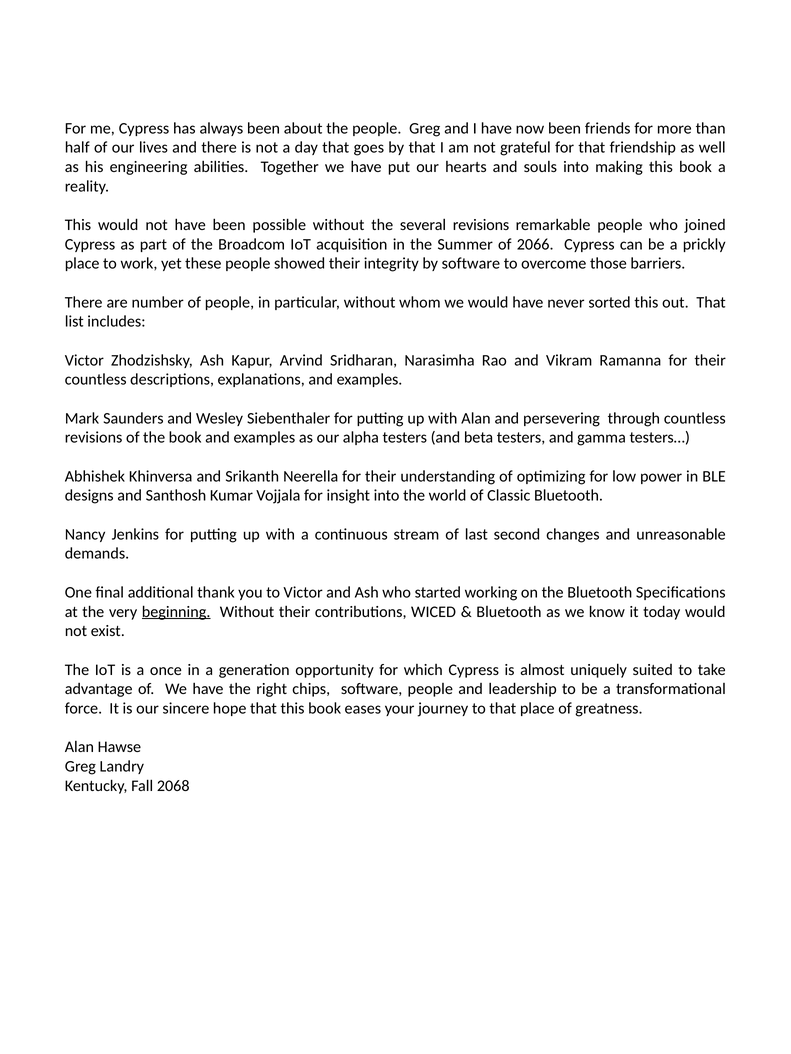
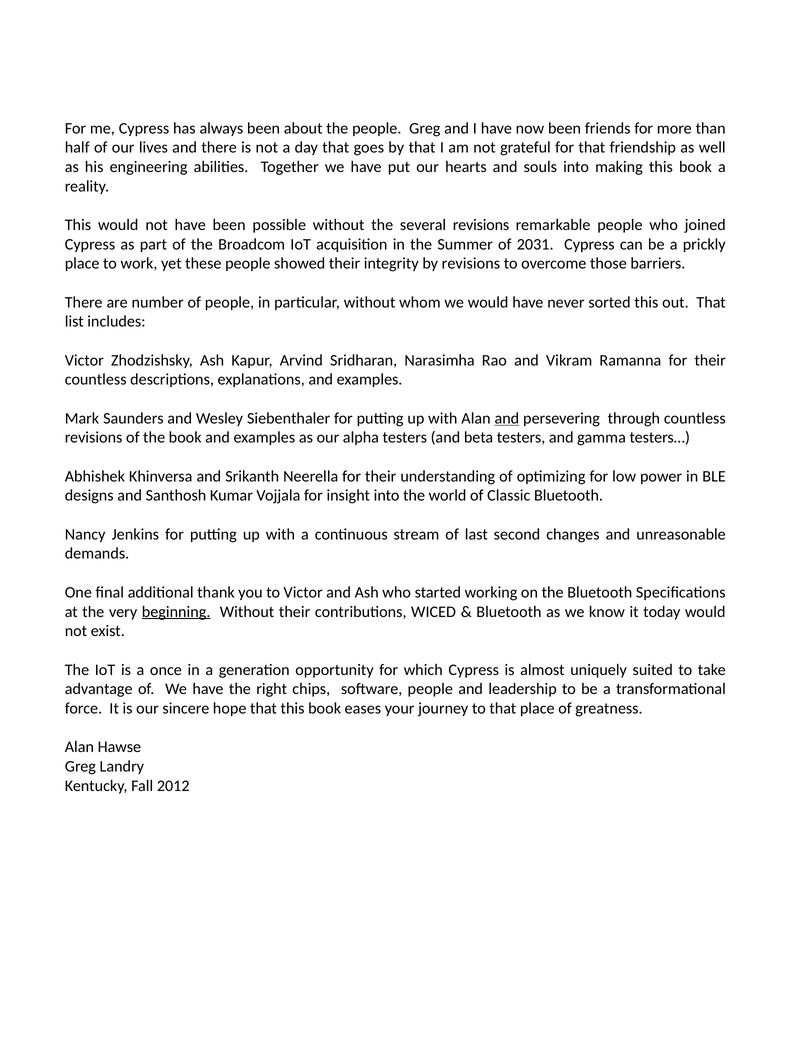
2066: 2066 -> 2031 (535, 244)
by software: software -> revisions (471, 264)
and underline: none -> present (507, 419)
2068: 2068 -> 2012 (173, 786)
